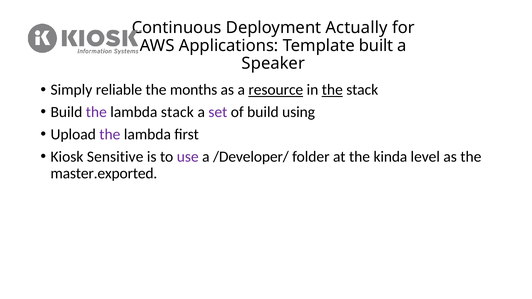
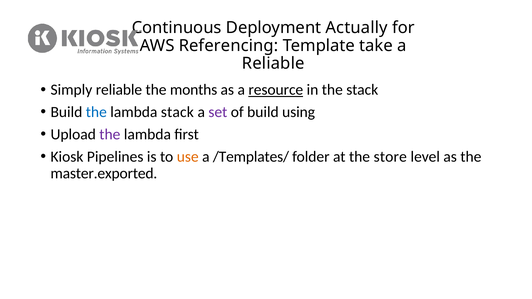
Applications: Applications -> Referencing (229, 46)
built: built -> take (376, 46)
Speaker: Speaker -> Reliable (273, 64)
the underline: present -> none (332, 90)
the colour: purple -> blue (96, 112)
Sensitive: Sensitive -> Pipelines (115, 157)
use colour: purple -> orange (188, 157)
/Developer/: /Developer/ -> /Templates/ (251, 157)
kinda: kinda -> store (390, 157)
